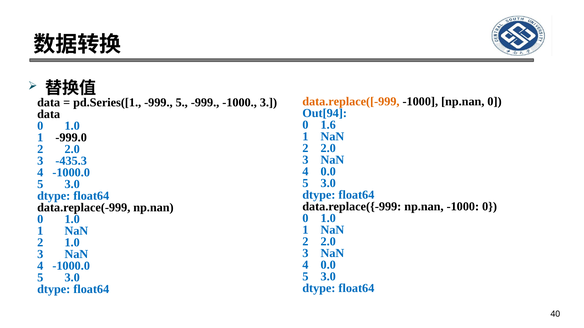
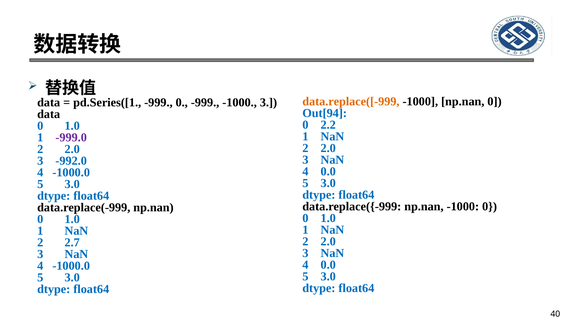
-999 5: 5 -> 0 (182, 103)
1.6: 1.6 -> 2.2 (328, 125)
-999.0 colour: black -> purple (71, 138)
-435.3: -435.3 -> -992.0 (71, 161)
2 1.0: 1.0 -> 2.7 (72, 243)
